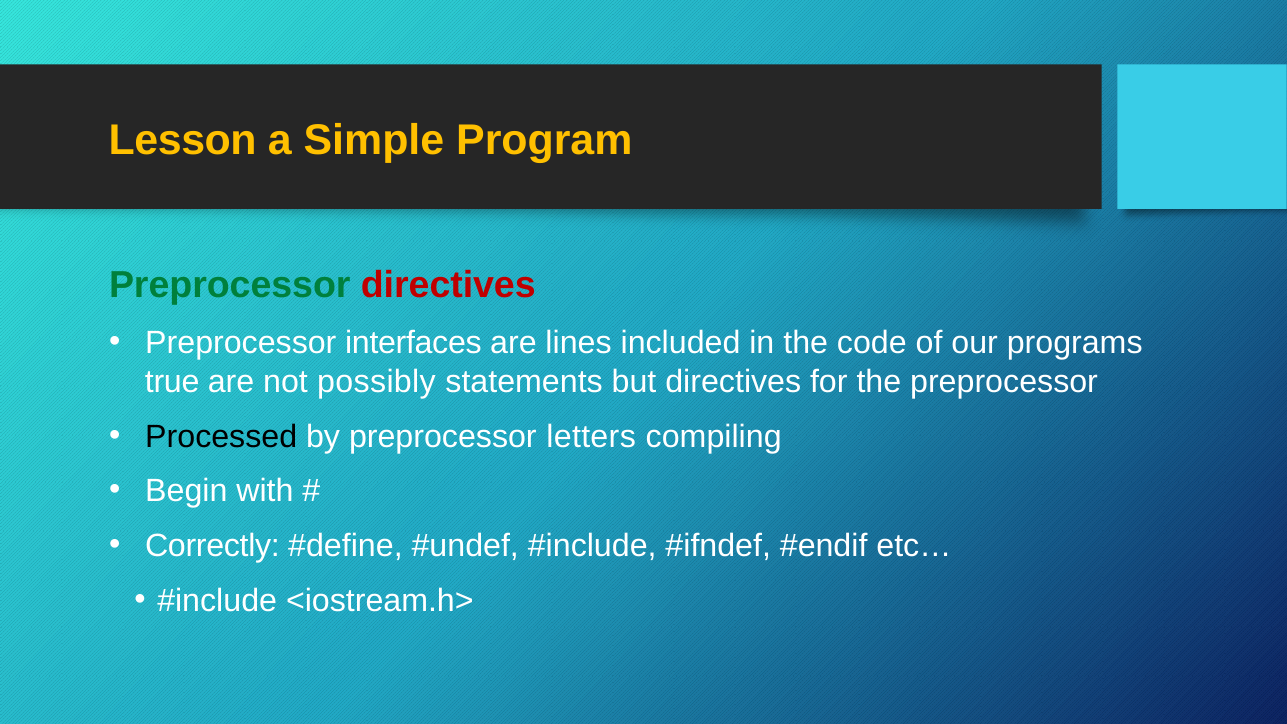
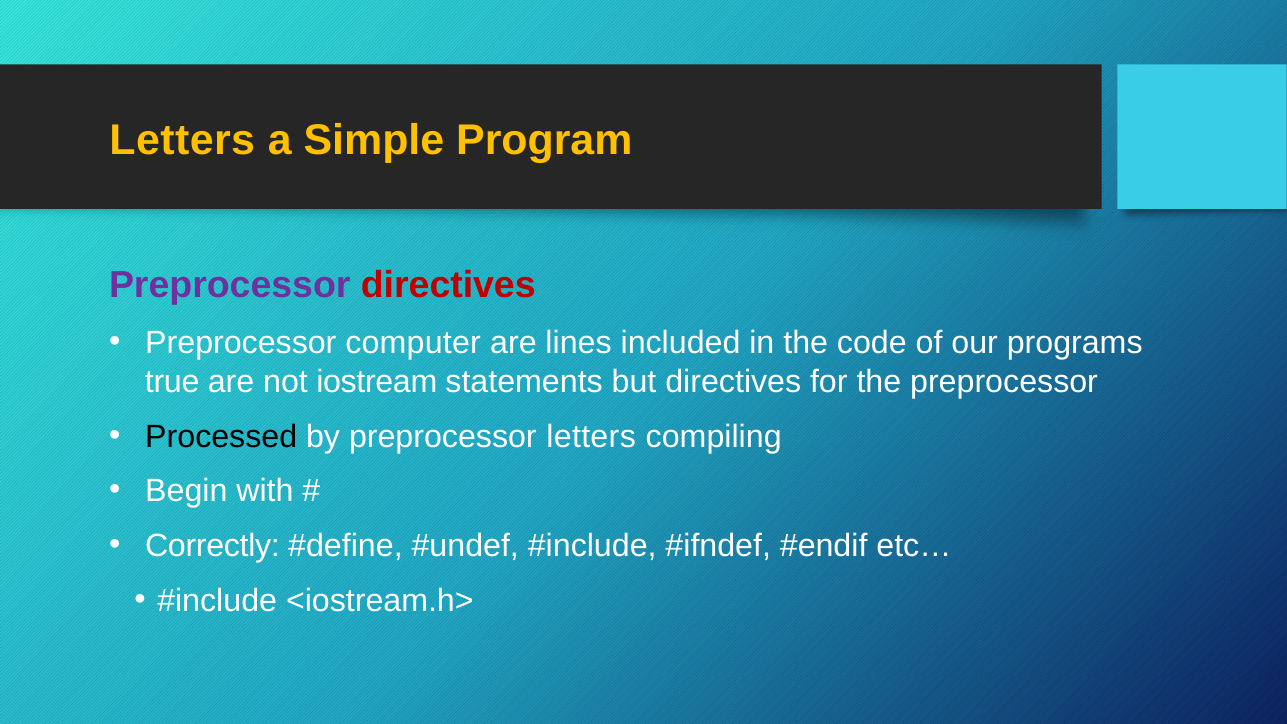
Lesson: Lesson -> Letters (182, 140)
Preprocessor colour: green -> purple (230, 286)
interfaces: interfaces -> computer (413, 343)
possibly: possibly -> iostream (377, 382)
